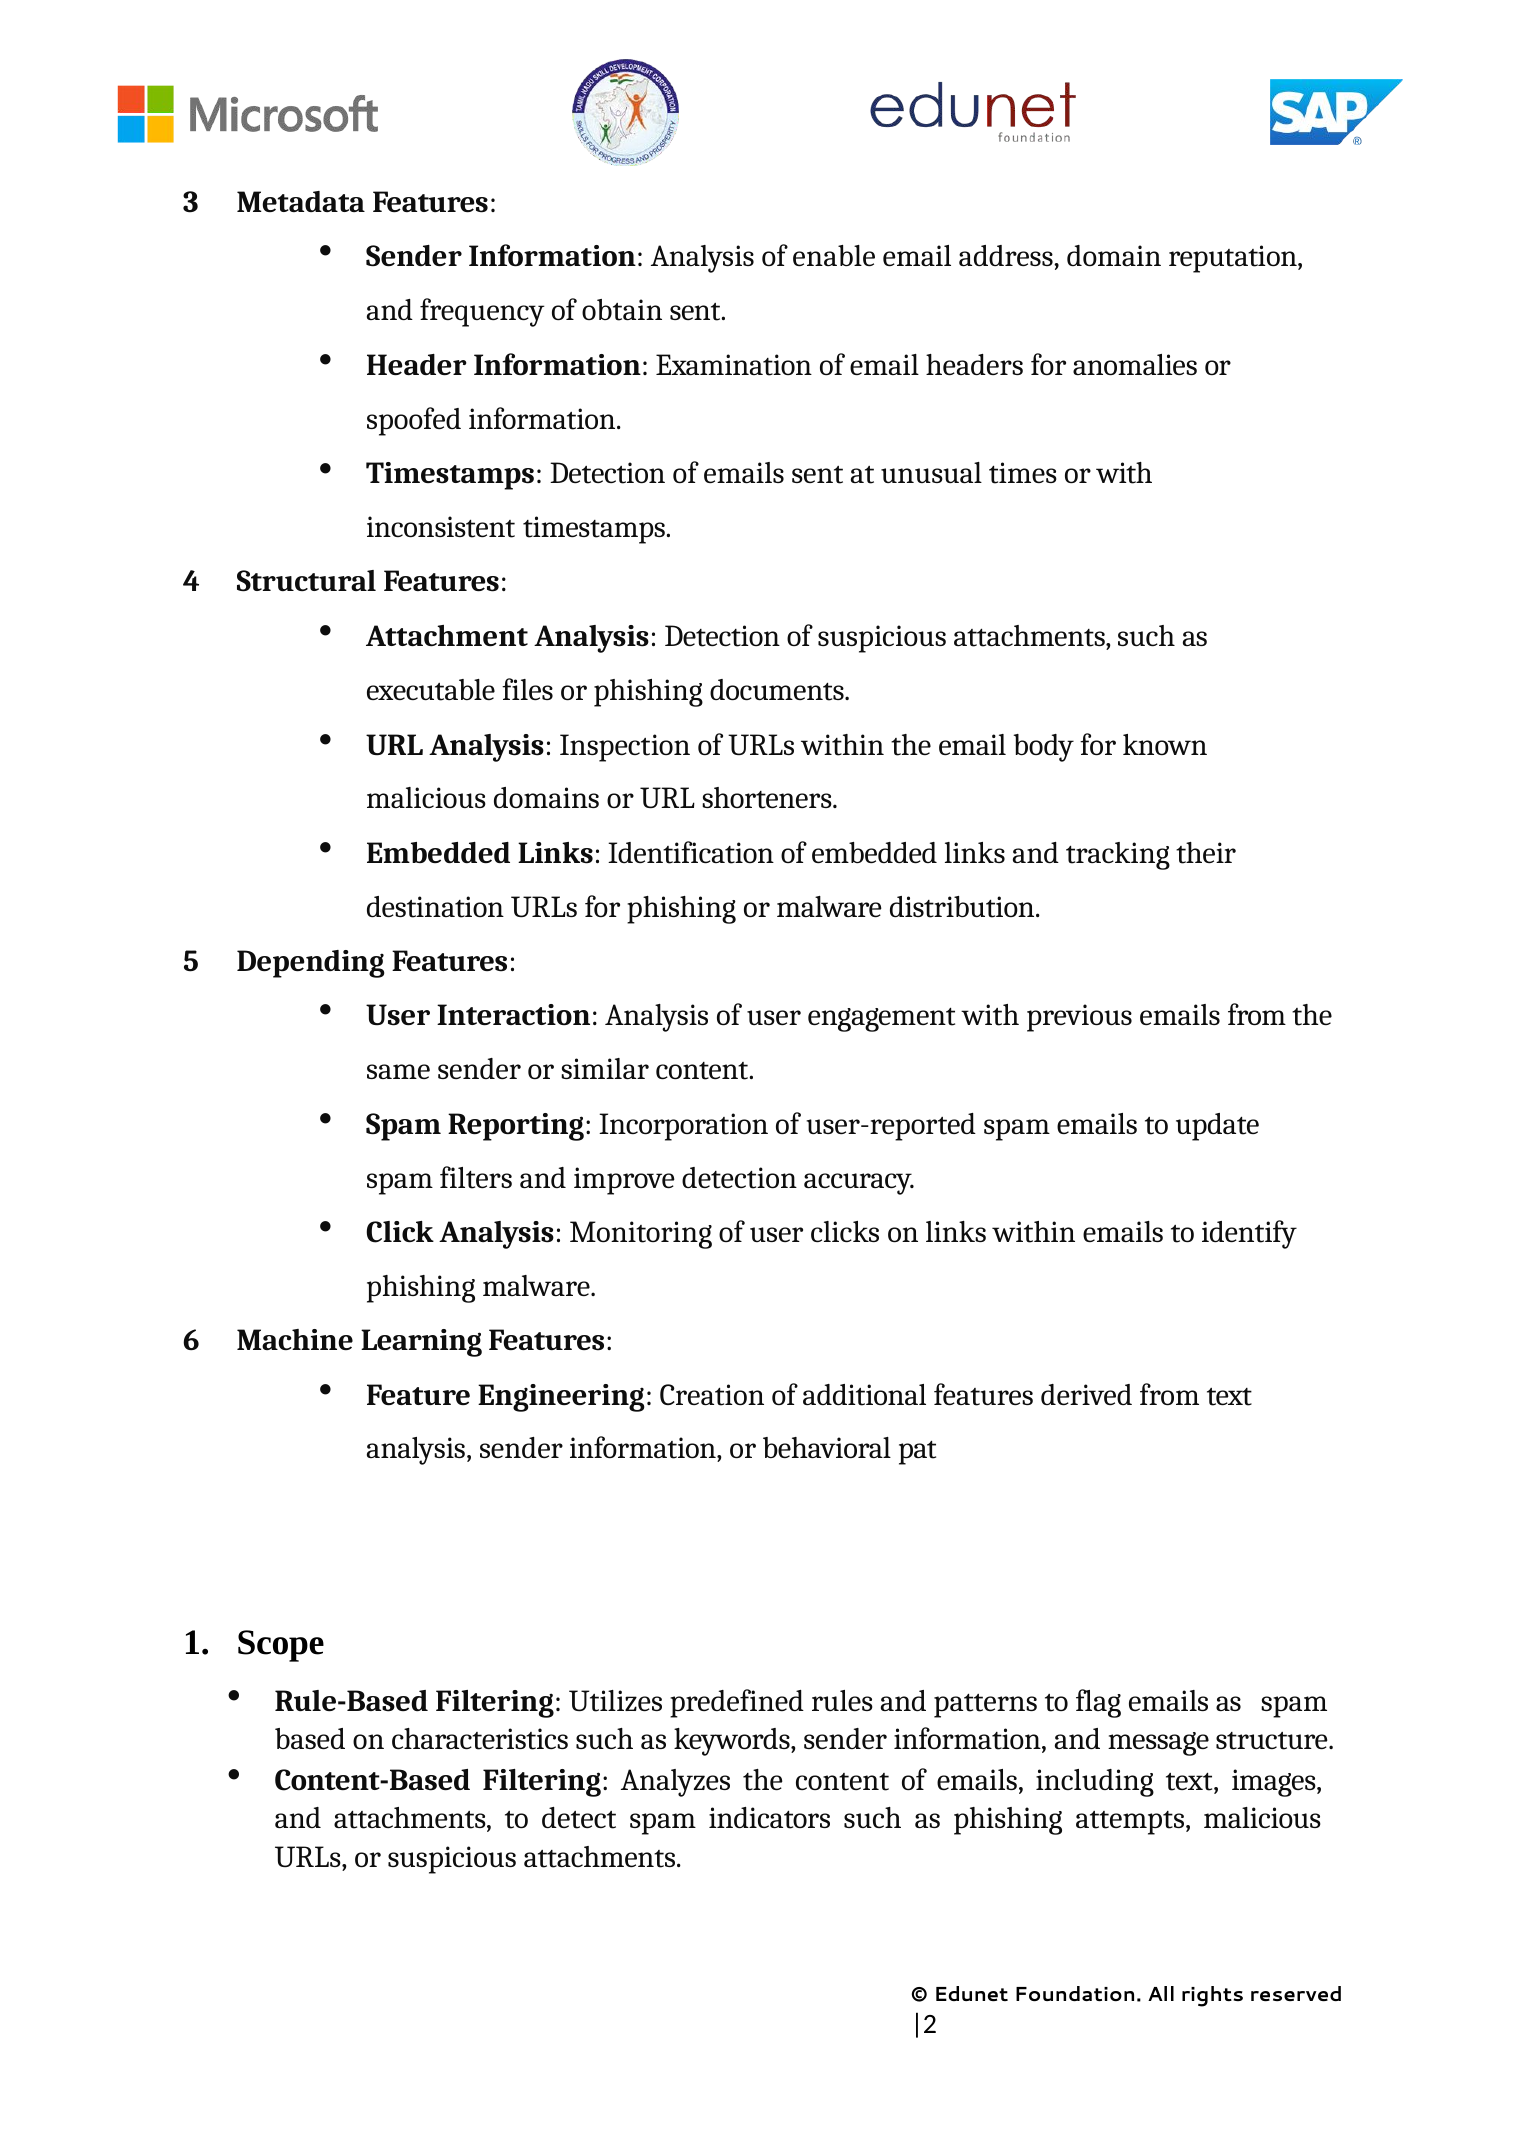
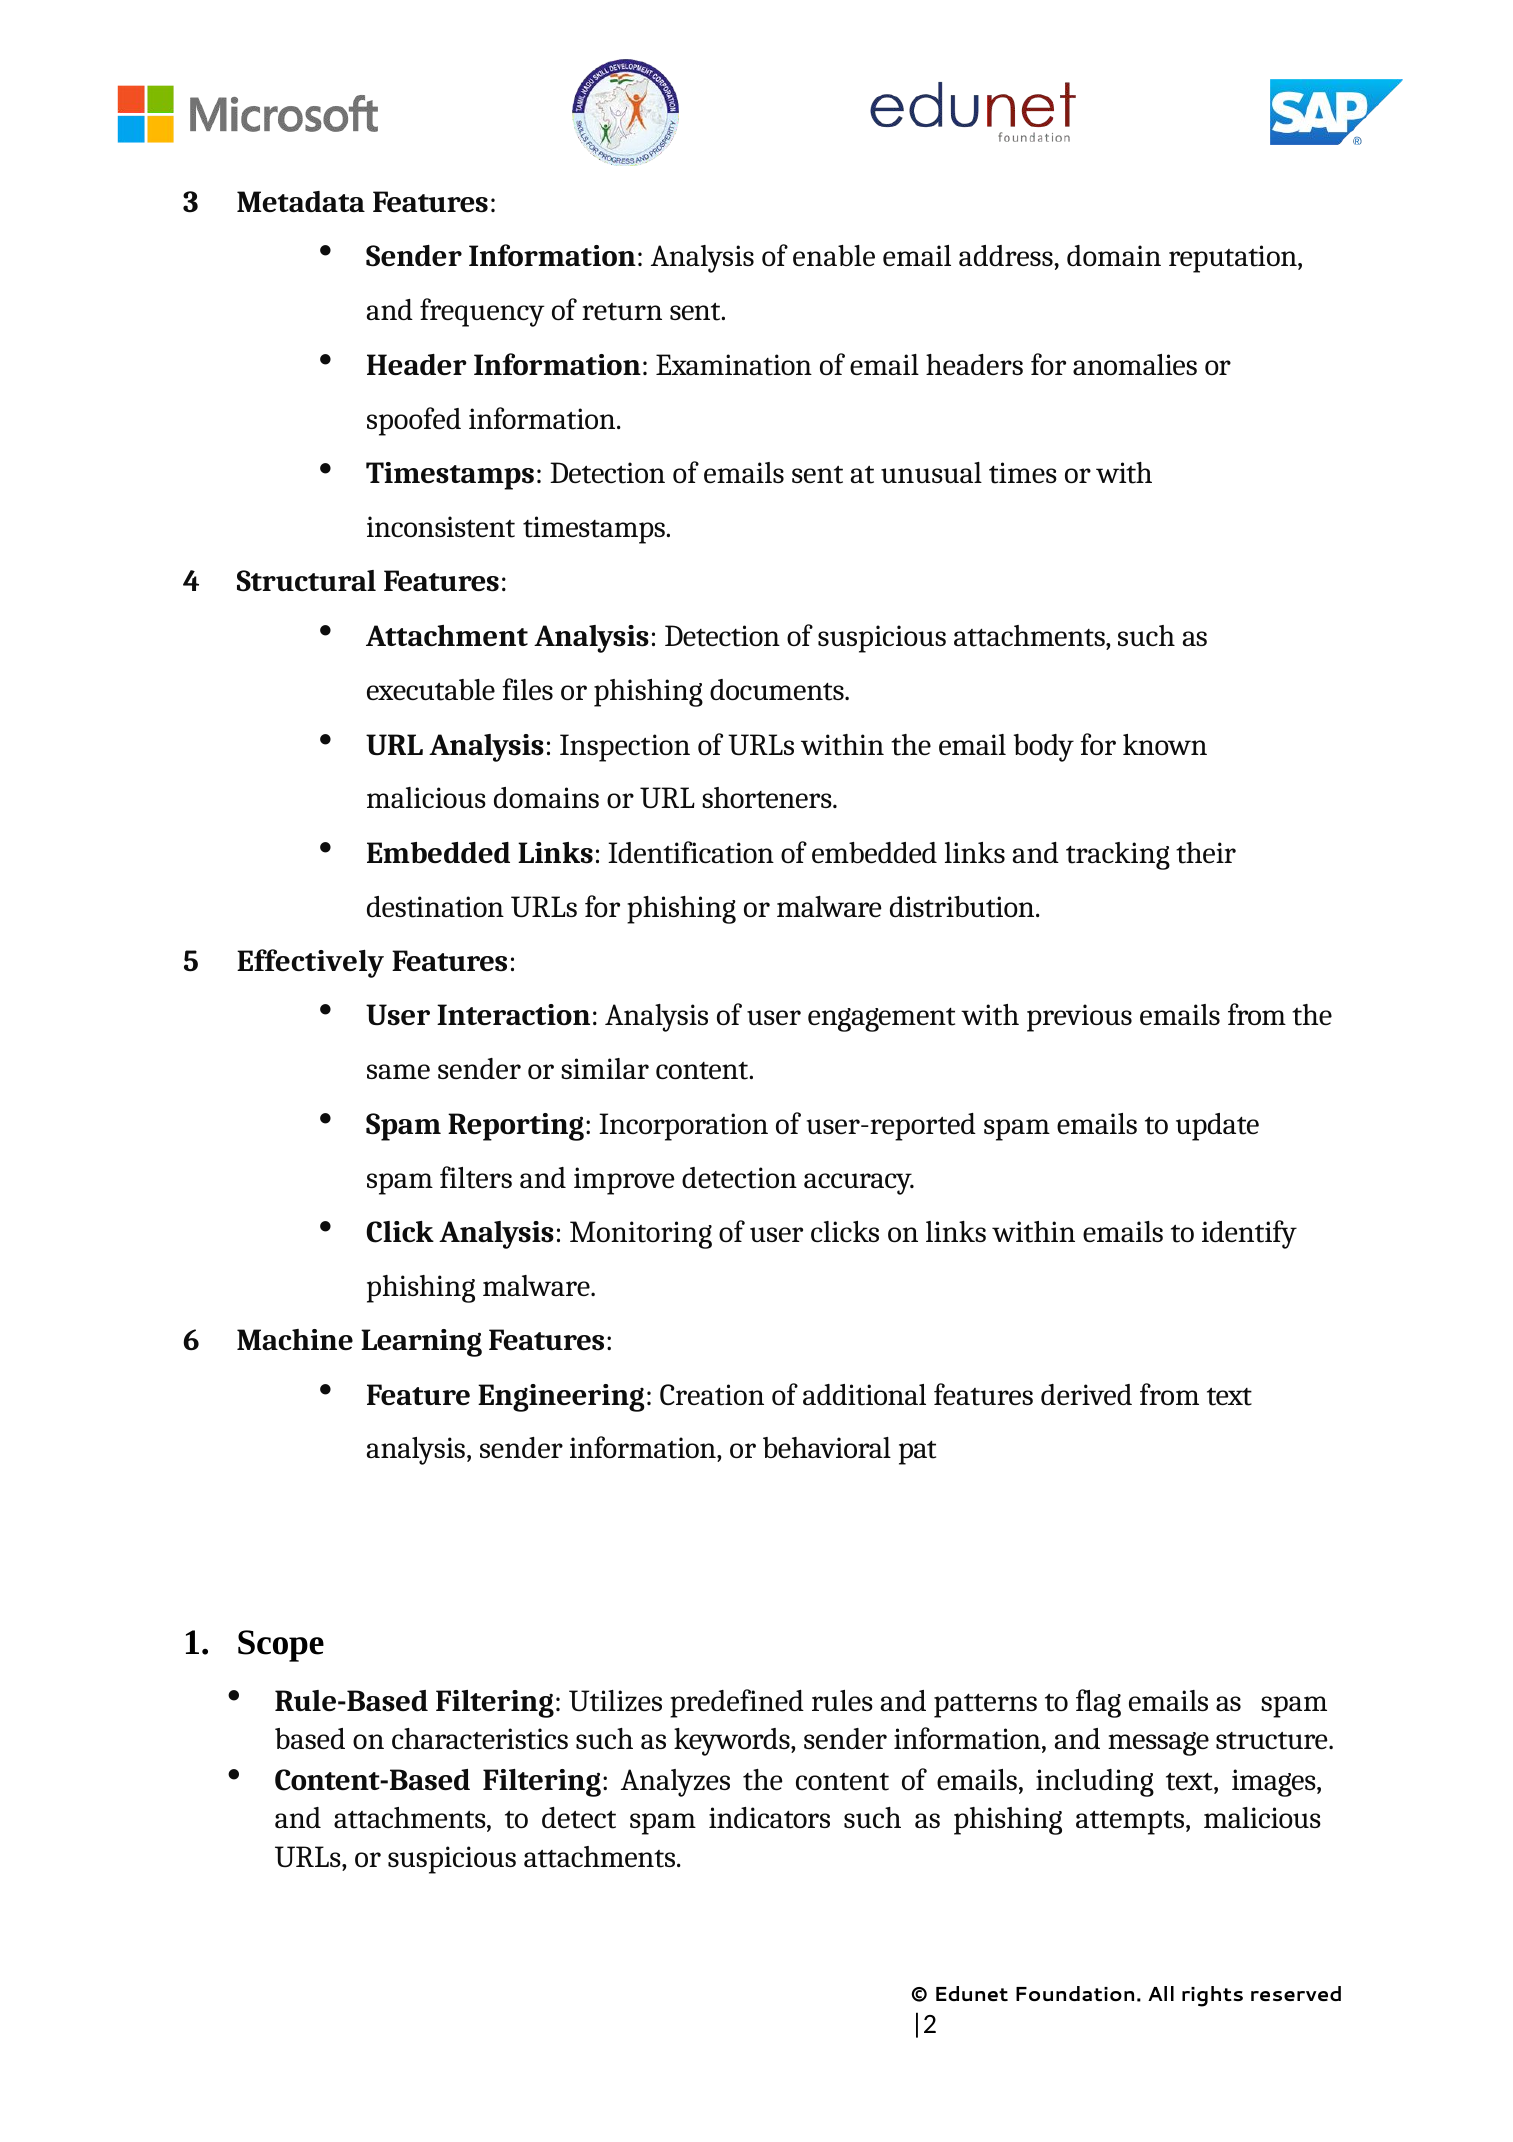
obtain: obtain -> return (622, 310)
Depending: Depending -> Effectively (310, 961)
